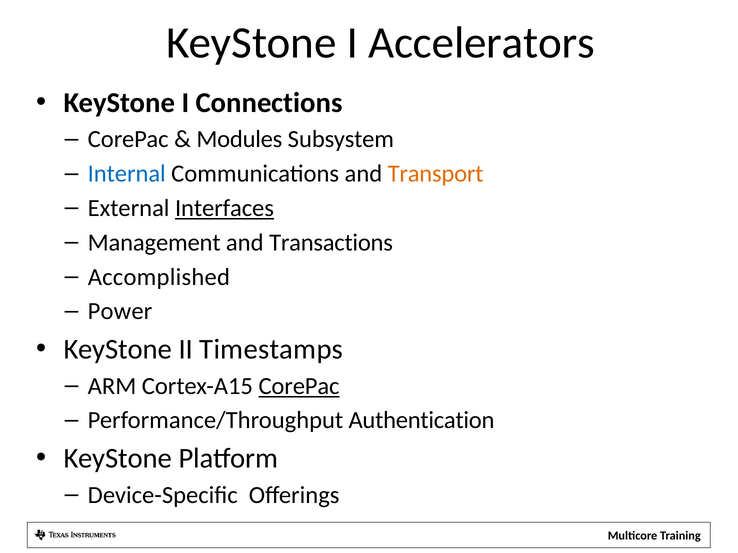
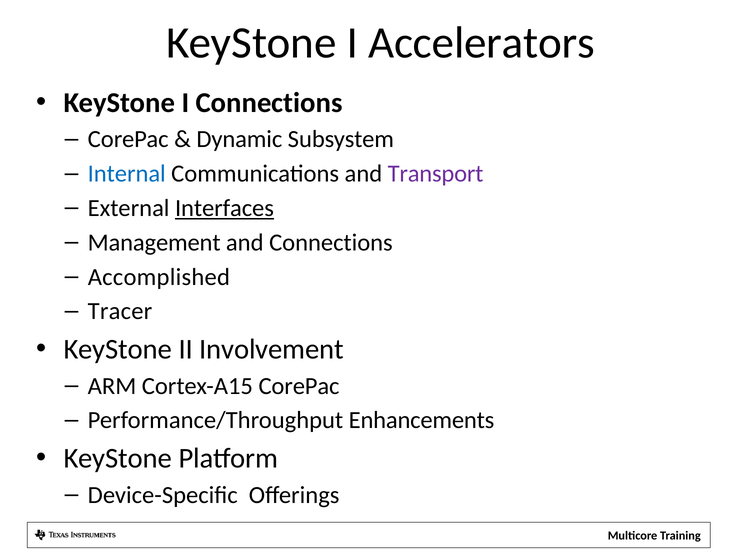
Modules: Modules -> Dynamic (239, 140)
Transport colour: orange -> purple (436, 174)
and Transactions: Transactions -> Connections (331, 243)
Power: Power -> Tracer (120, 312)
Timestamps: Timestamps -> Involvement (272, 350)
CorePac underline: present -> none (299, 386)
Authentication: Authentication -> Enhancements (421, 421)
